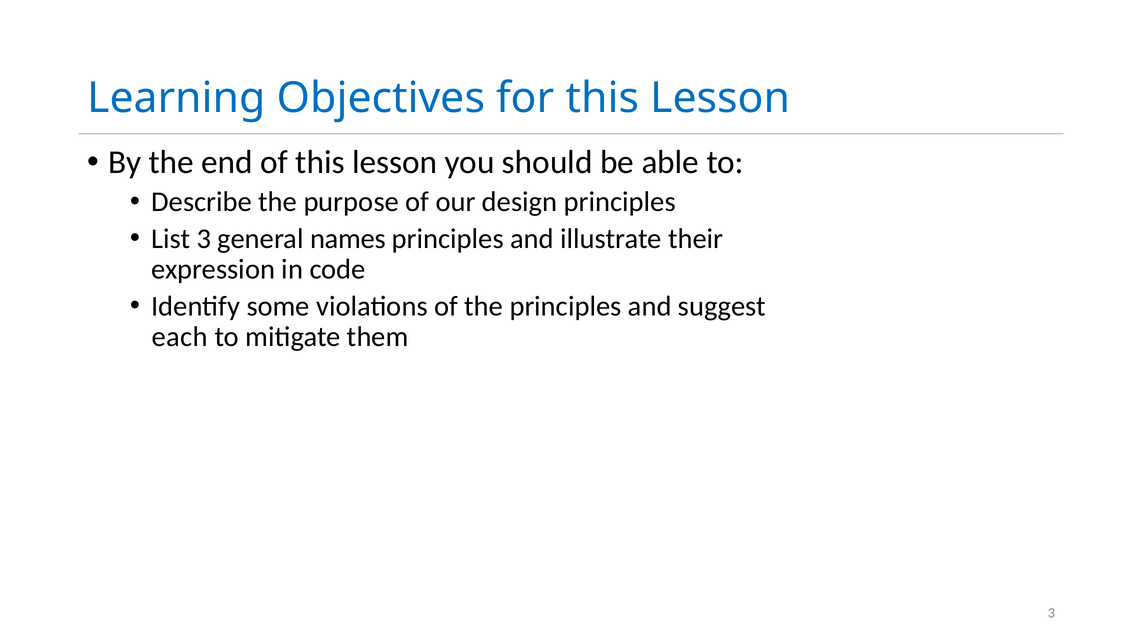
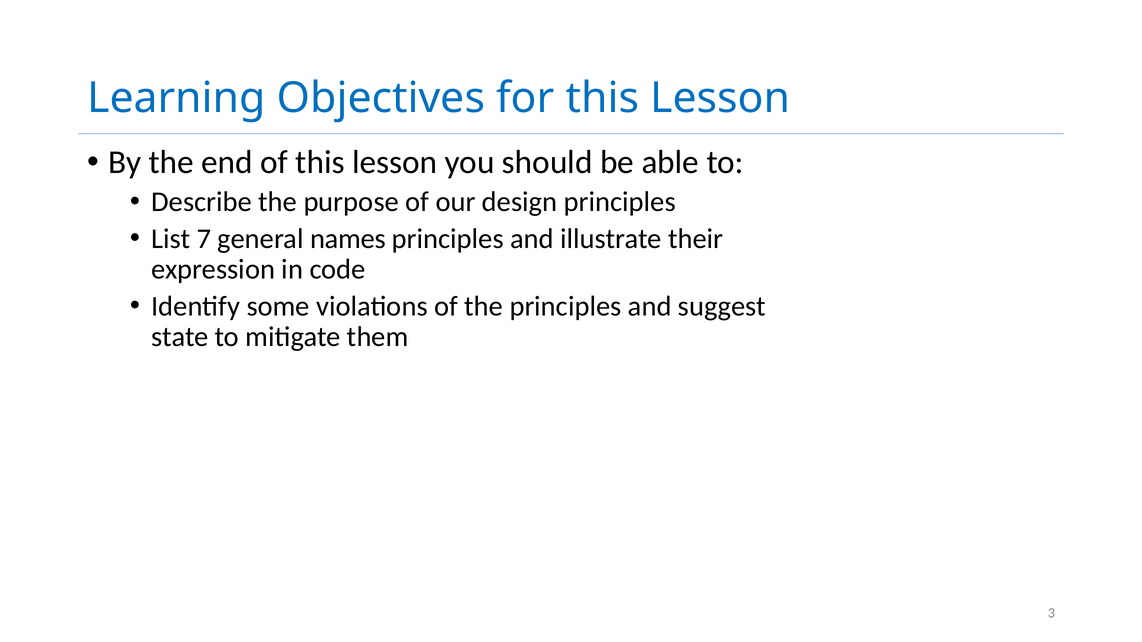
List 3: 3 -> 7 (204, 239)
each: each -> state (180, 337)
